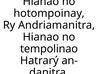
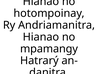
tempolinao: tempolinao -> mpamangy (49, 48)
